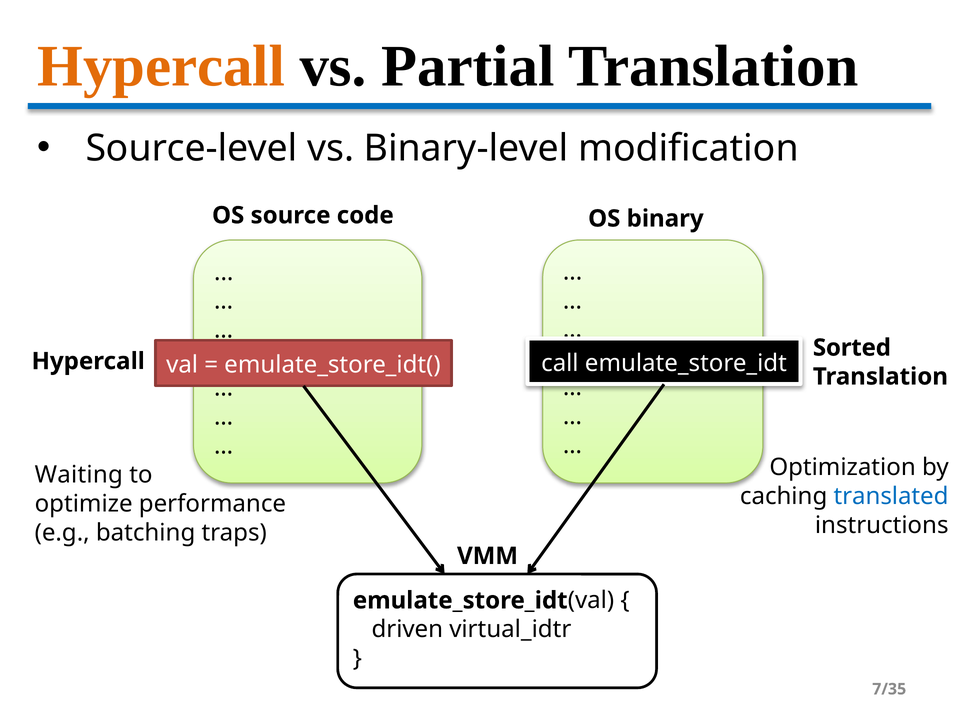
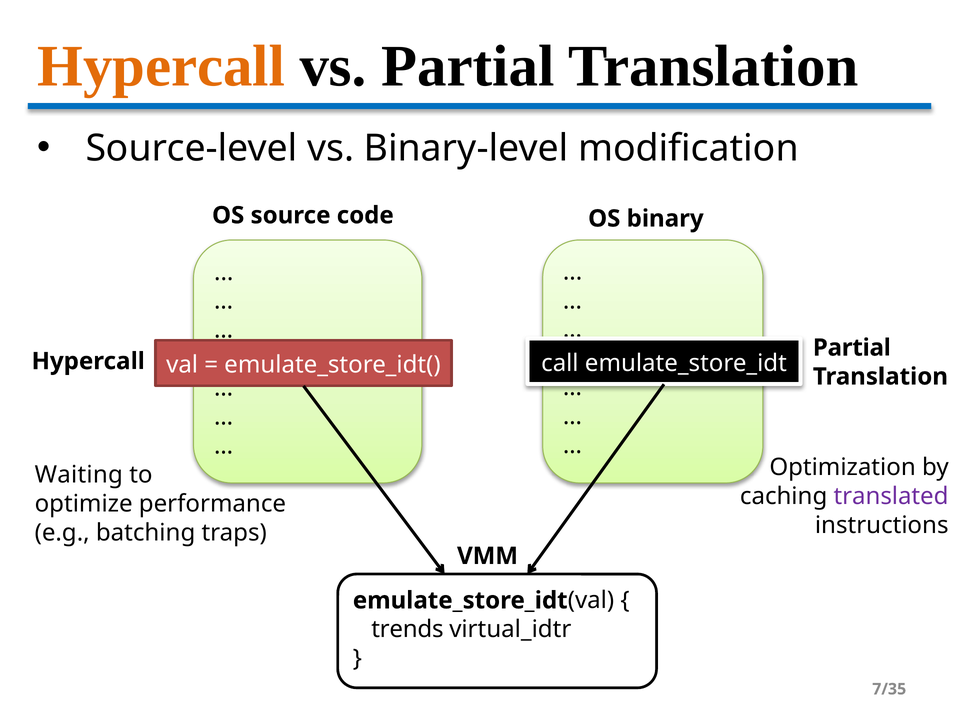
Sorted: Sorted -> Partial (852, 348)
translated colour: blue -> purple (891, 496)
driven: driven -> trends (407, 629)
